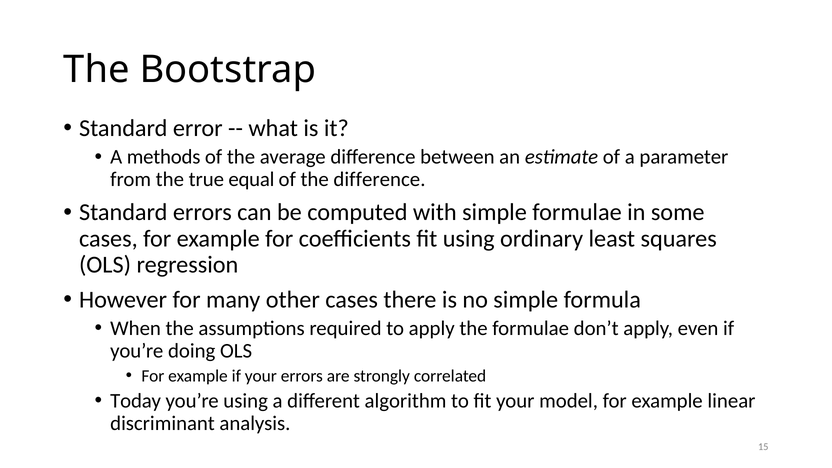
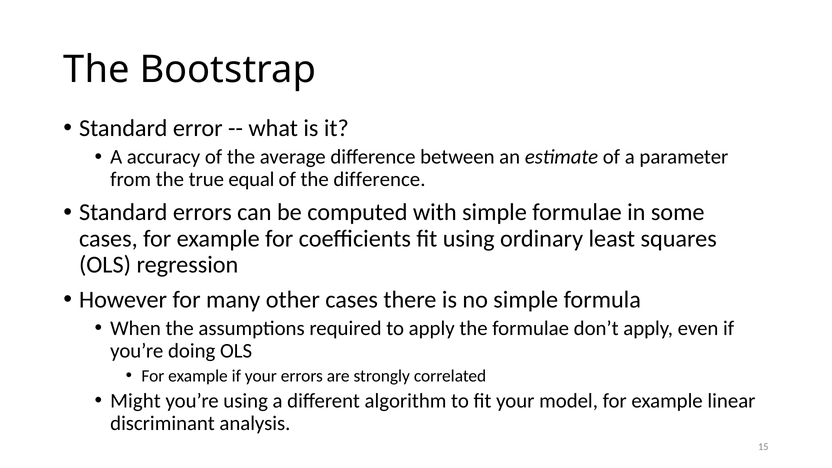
methods: methods -> accuracy (164, 157)
Today: Today -> Might (136, 401)
